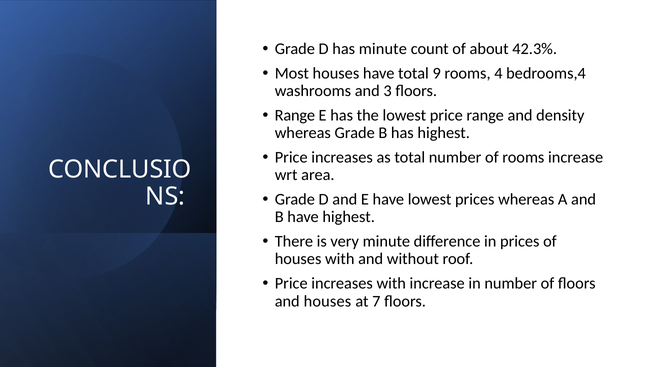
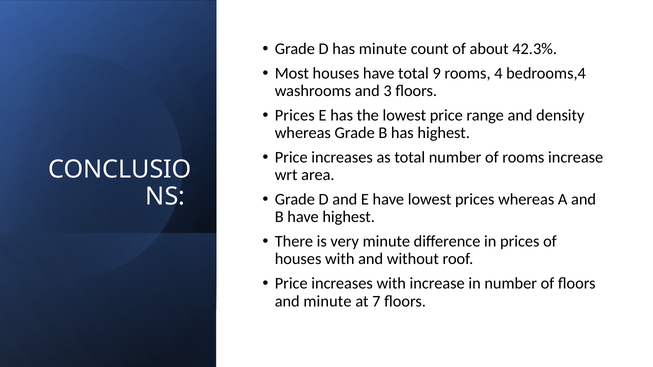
Range: Range -> Prices (295, 116)
and houses: houses -> minute (327, 301)
